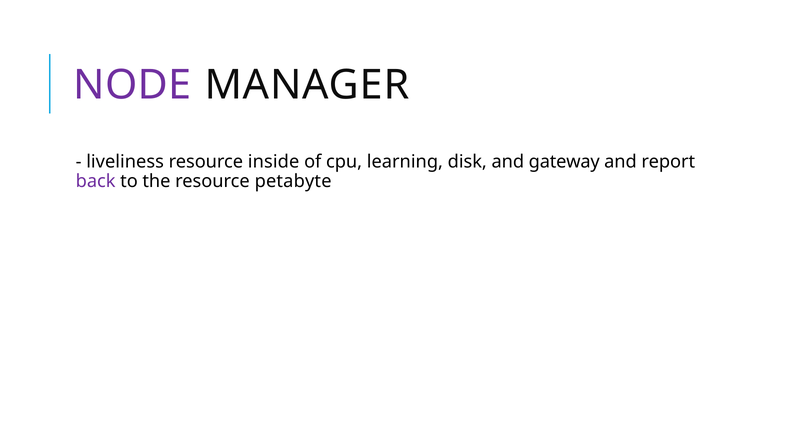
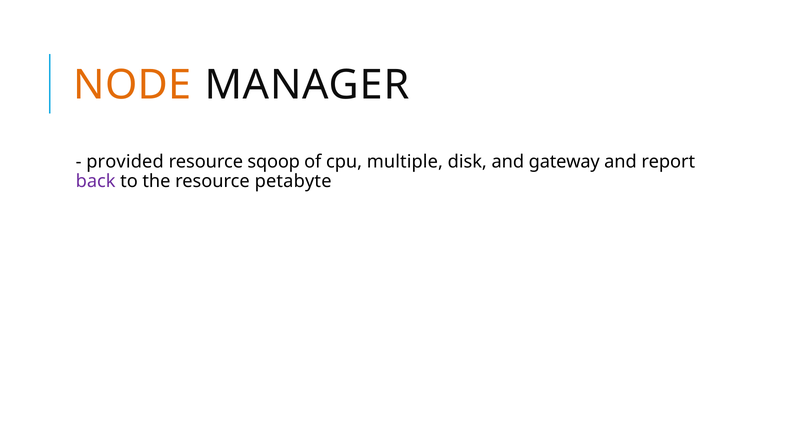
NODE colour: purple -> orange (132, 85)
liveliness: liveliness -> provided (125, 162)
inside: inside -> sqoop (274, 162)
learning: learning -> multiple (405, 162)
